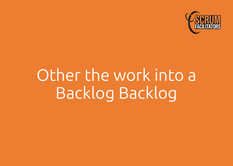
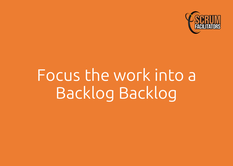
Other: Other -> Focus (59, 75)
